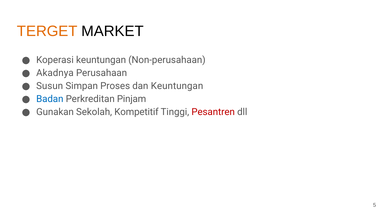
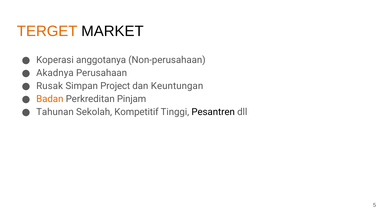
Koperasi keuntungan: keuntungan -> anggotanya (101, 60)
Susun: Susun -> Rusak (50, 86)
Proses: Proses -> Project (115, 86)
Badan colour: blue -> orange (50, 99)
Gunakan: Gunakan -> Tahunan (55, 112)
Pesantren colour: red -> black (213, 112)
